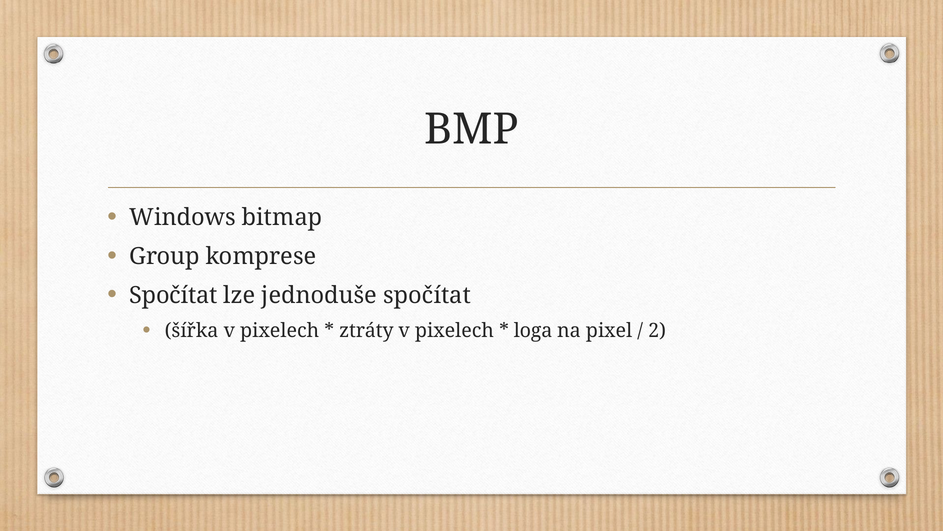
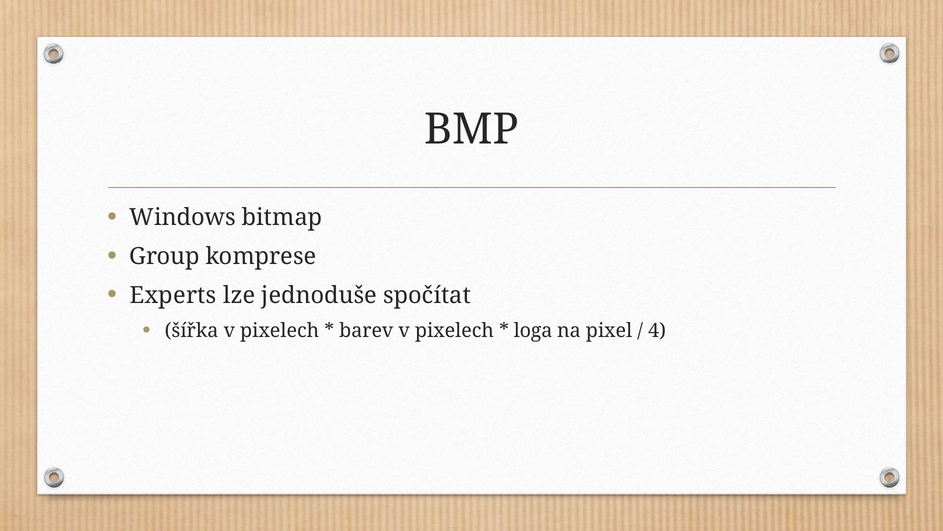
Spočítat: Spočítat -> Experts (173, 295)
ztráty: ztráty -> barev (366, 330)
2: 2 -> 4 (657, 330)
